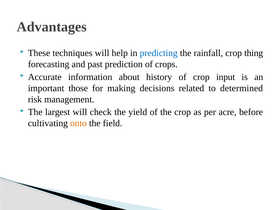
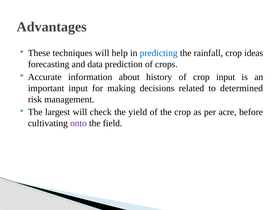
thing: thing -> ideas (254, 53)
past: past -> data (95, 64)
important those: those -> input (78, 88)
onto colour: orange -> purple (78, 123)
